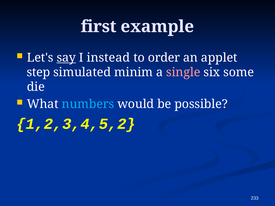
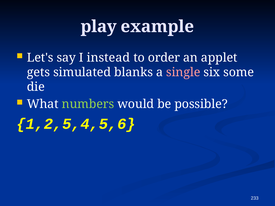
first: first -> play (99, 27)
say underline: present -> none (66, 58)
step: step -> gets (38, 72)
minim: minim -> blanks (134, 72)
numbers colour: light blue -> light green (88, 104)
1,2,3,4,5,2: 1,2,3,4,5,2 -> 1,2,5,4,5,6 (76, 124)
